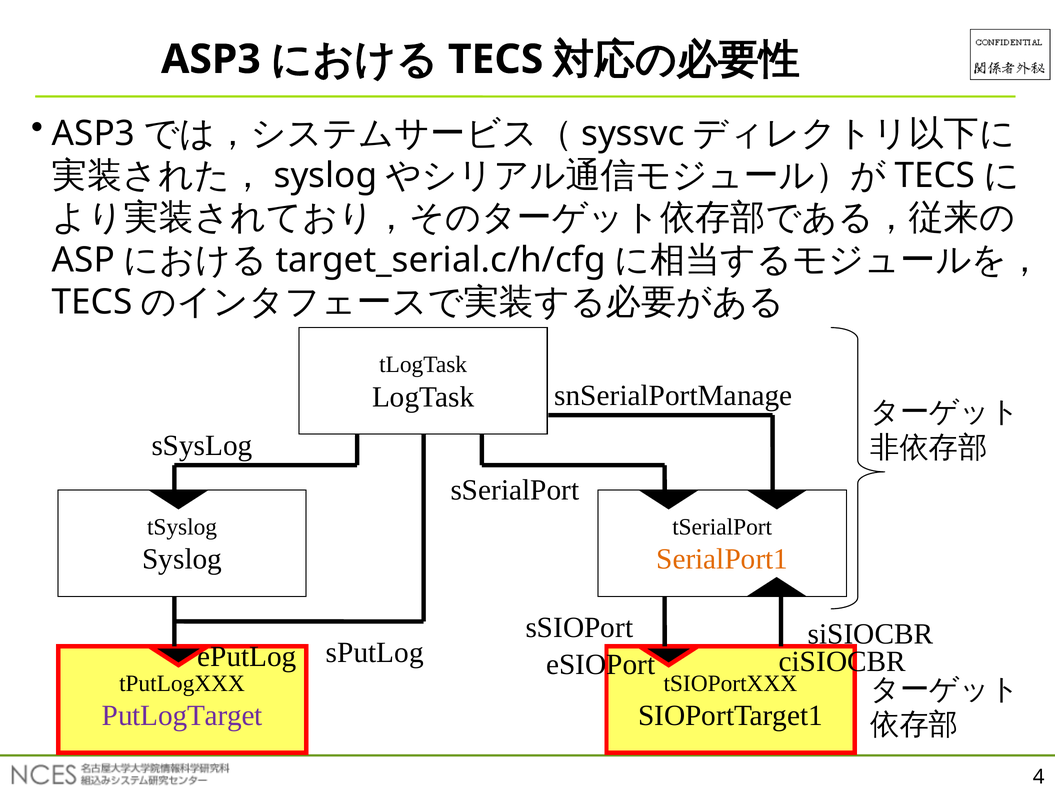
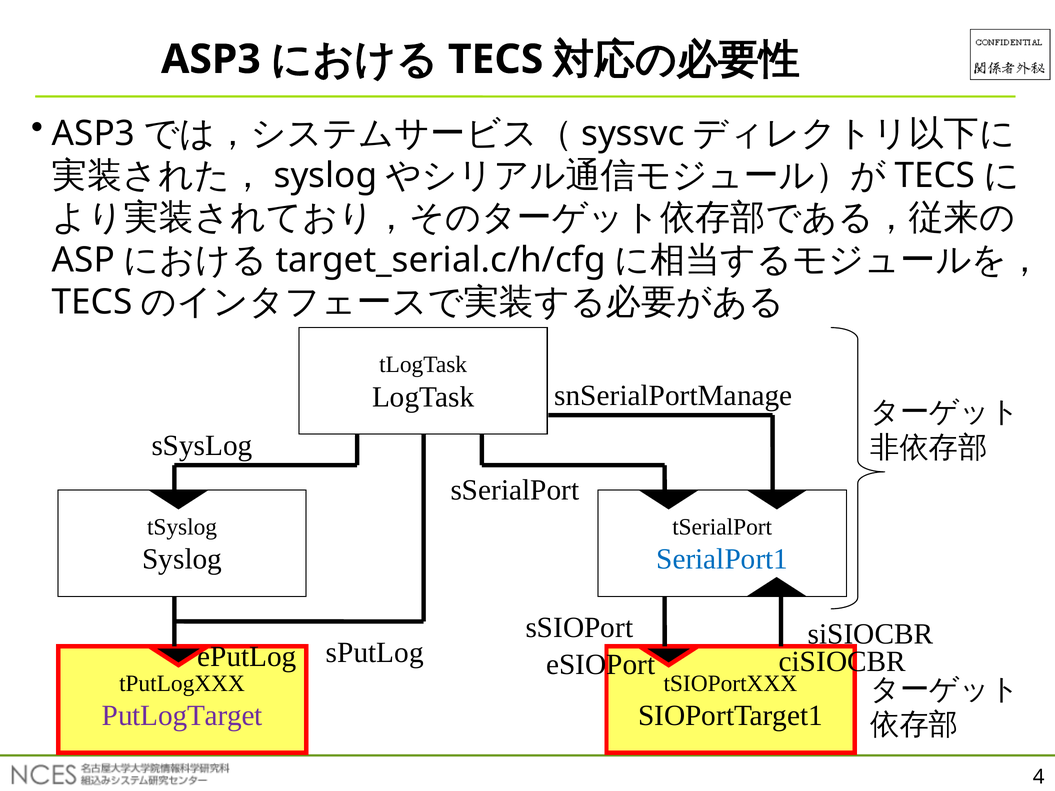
SerialPort1 colour: orange -> blue (722, 559)
